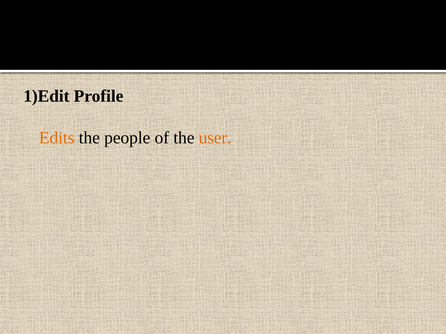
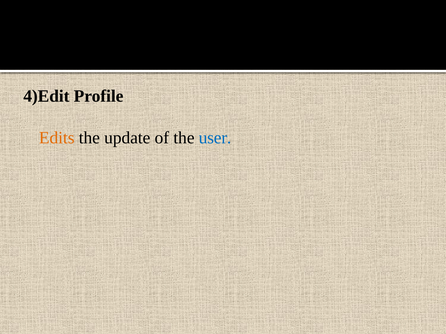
1)Edit: 1)Edit -> 4)Edit (46, 96)
people: people -> update (127, 138)
user colour: orange -> blue (215, 138)
